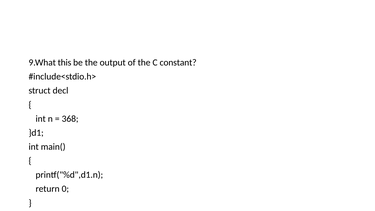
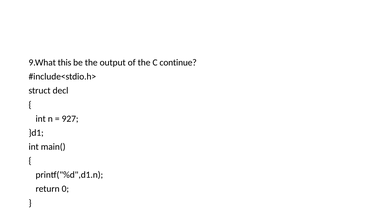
constant: constant -> continue (178, 63)
368: 368 -> 927 (70, 119)
